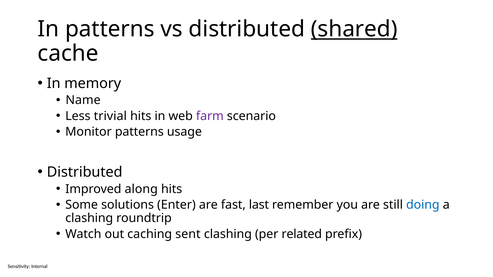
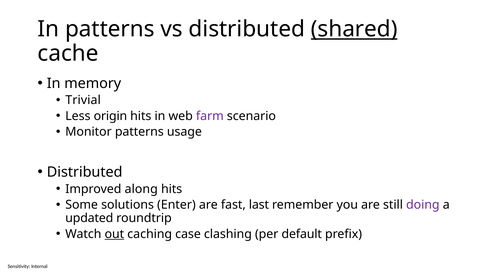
Name: Name -> Trivial (83, 100)
trivial: trivial -> origin (110, 116)
doing colour: blue -> purple (423, 205)
clashing: clashing -> updated (89, 218)
out underline: none -> present (114, 234)
sent: sent -> case (188, 234)
related: related -> default (302, 234)
